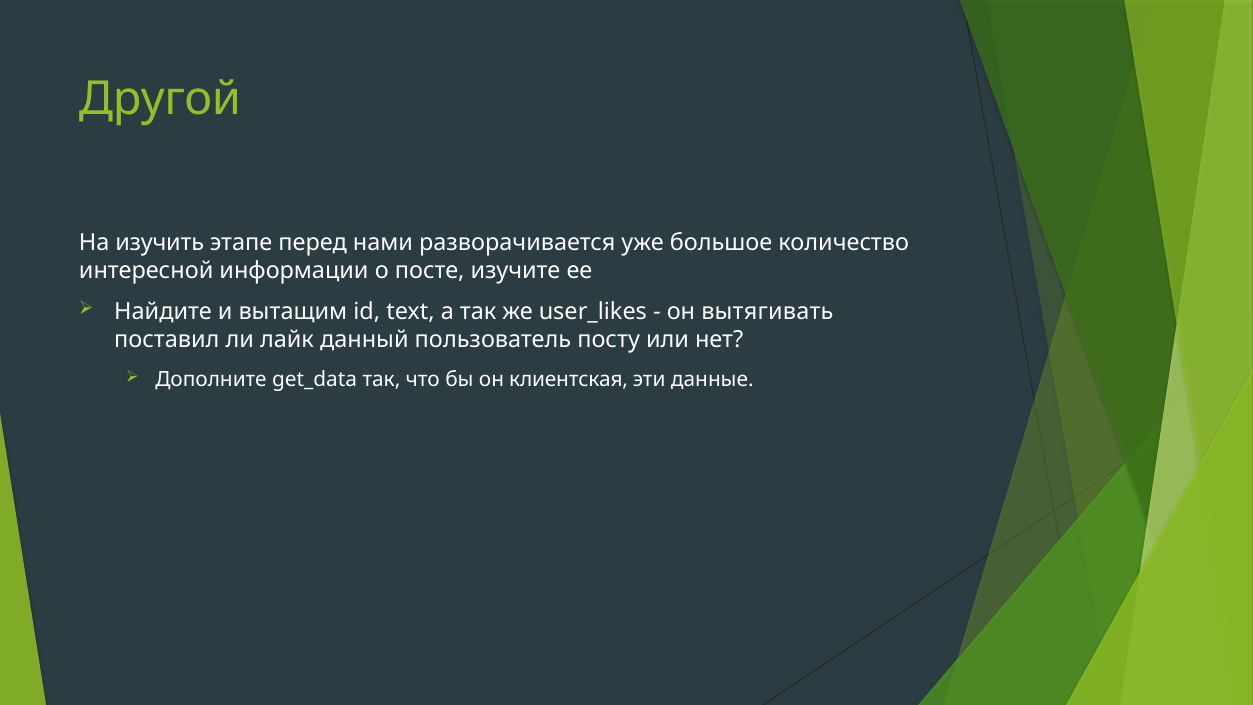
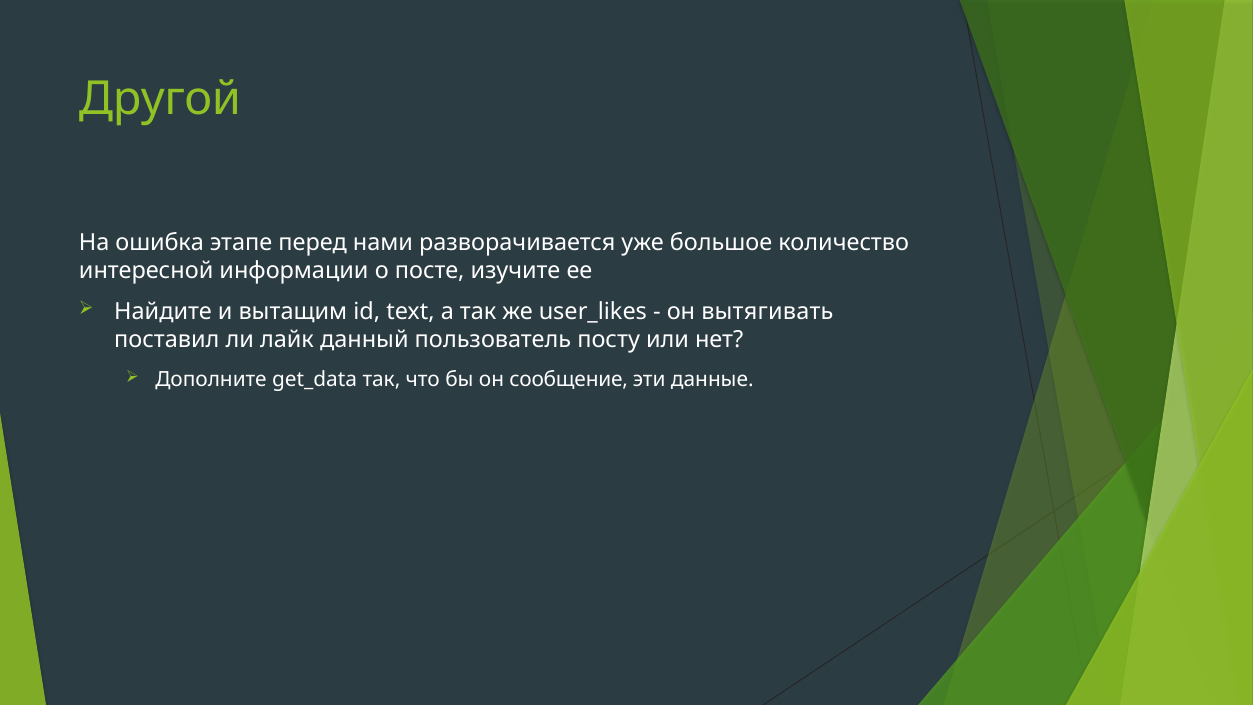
изучить: изучить -> ошибка (160, 242)
клиентская: клиентская -> сообщение (569, 380)
